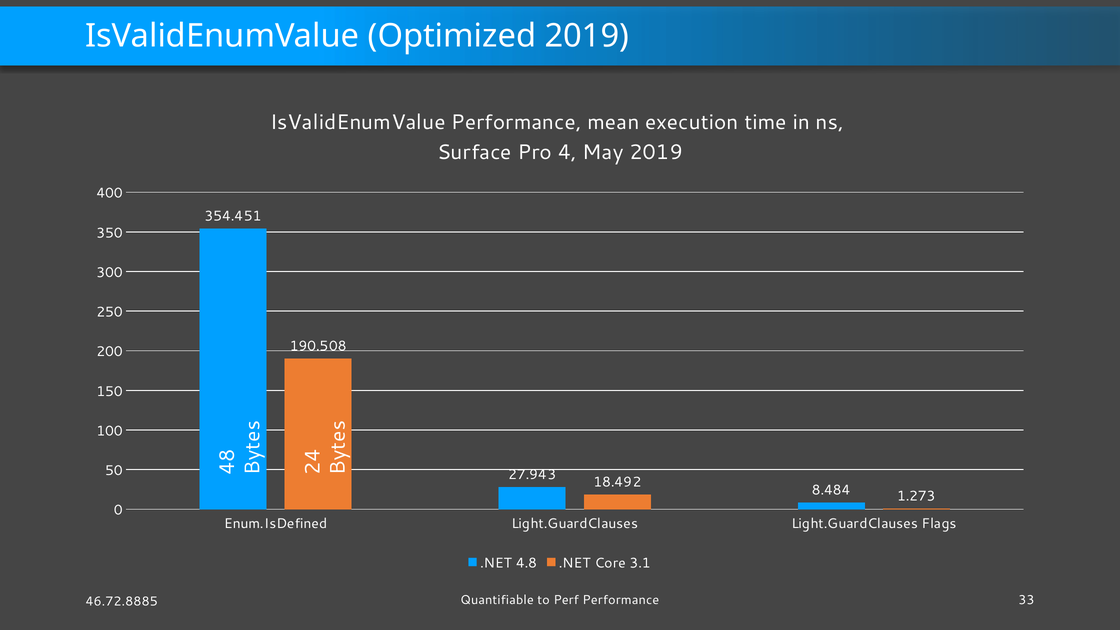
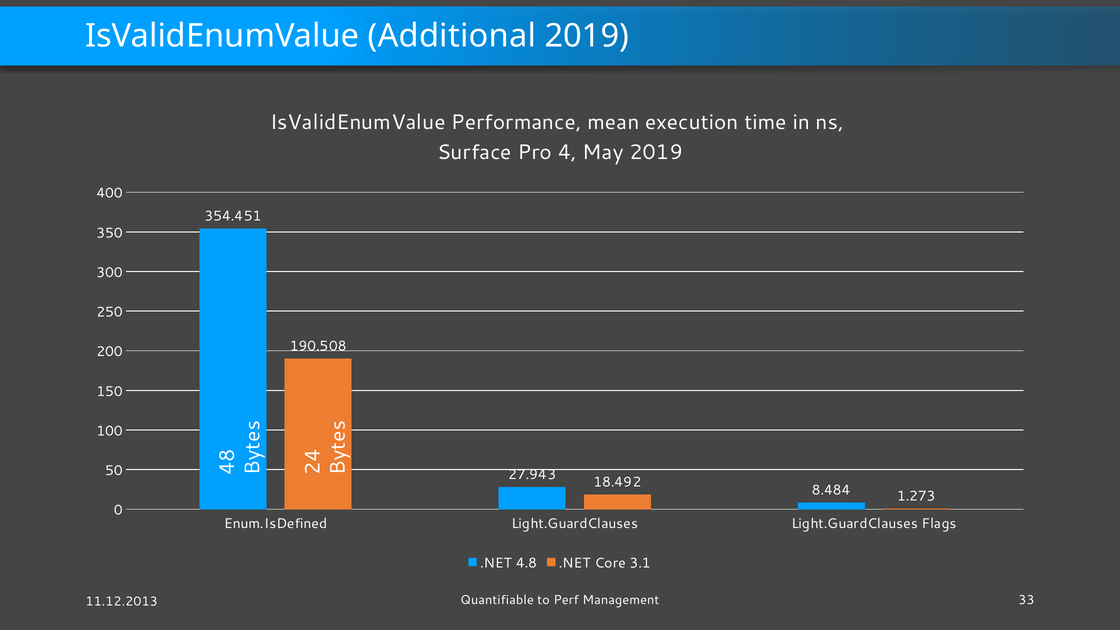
Optimized: Optimized -> Additional (452, 36)
Perf Performance: Performance -> Management (621, 600)
46.72.8885: 46.72.8885 -> 11.12.2013 (122, 602)
